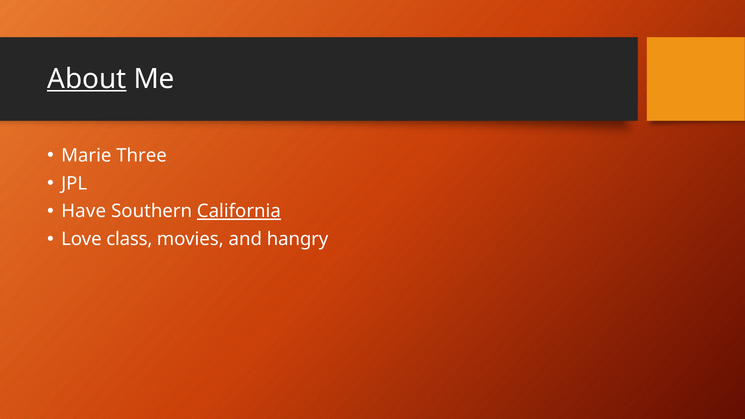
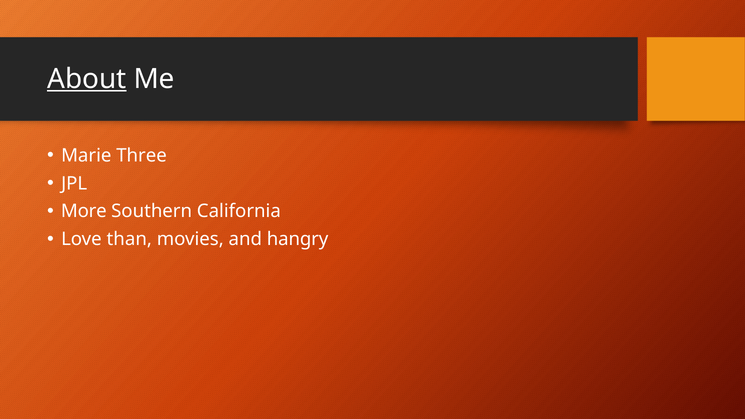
Have: Have -> More (84, 211)
California underline: present -> none (239, 211)
class: class -> than (129, 239)
